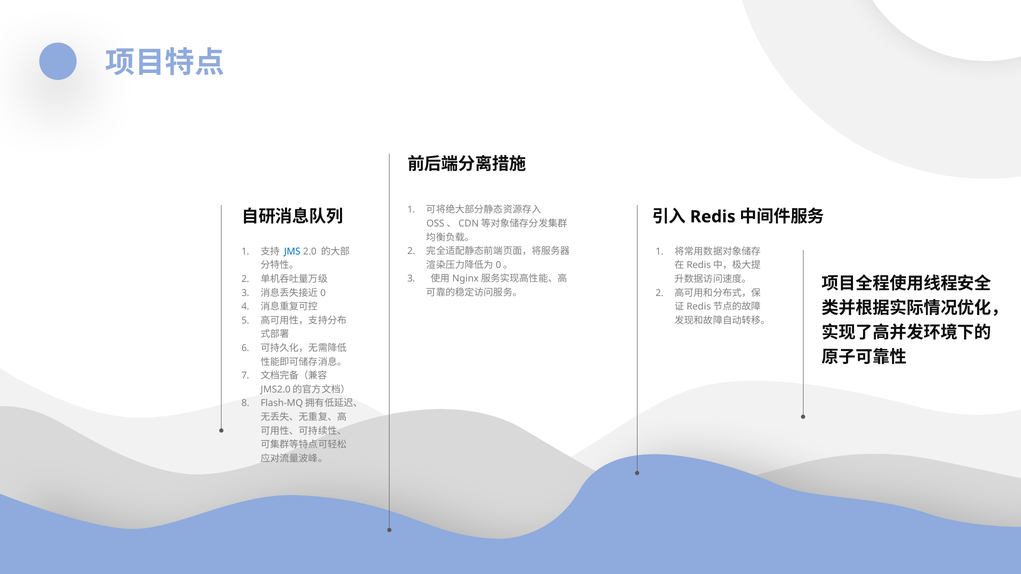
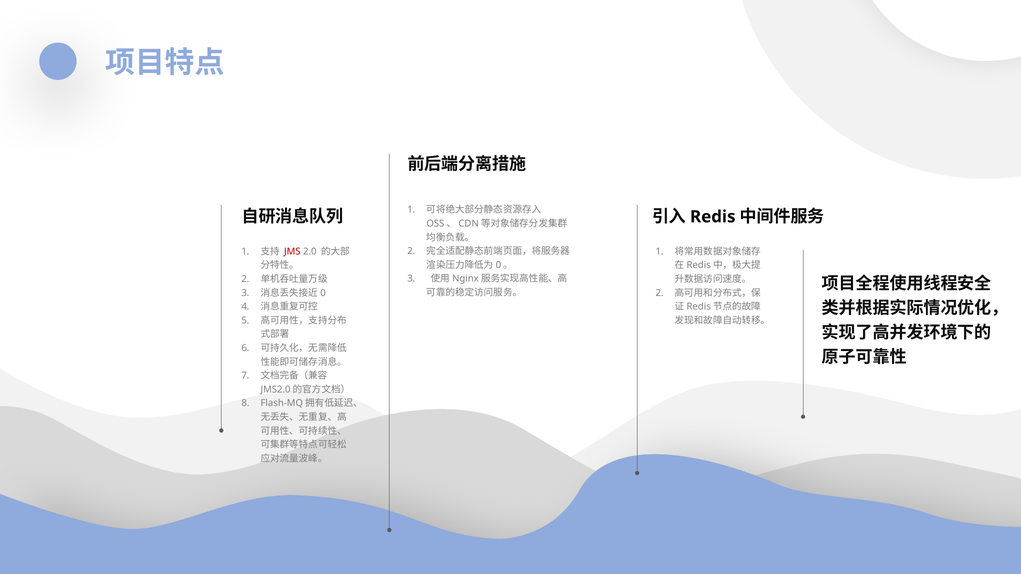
JMS colour: blue -> red (292, 252)
